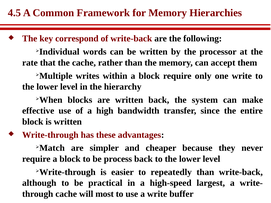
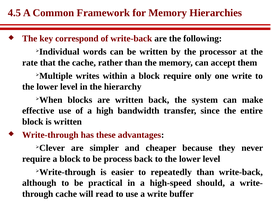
Match: Match -> Clever (52, 148)
largest: largest -> should (211, 183)
most: most -> read (104, 194)
